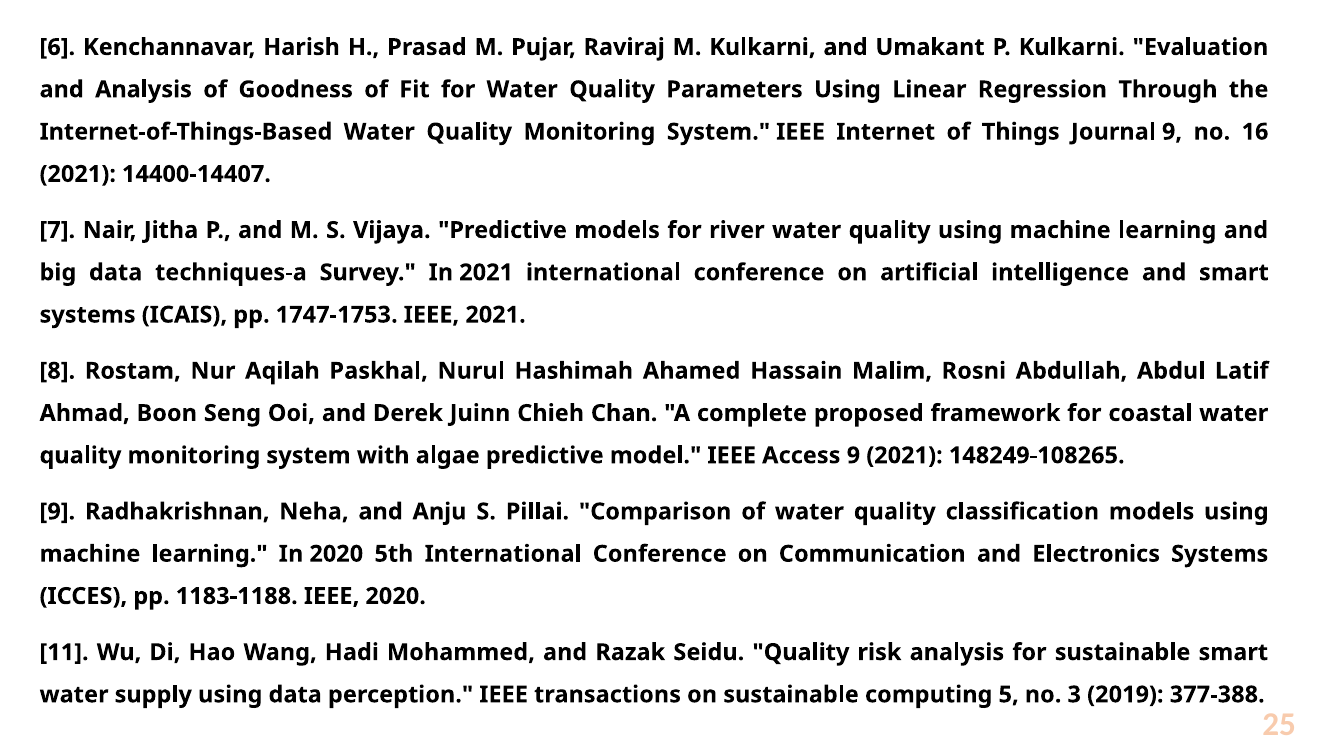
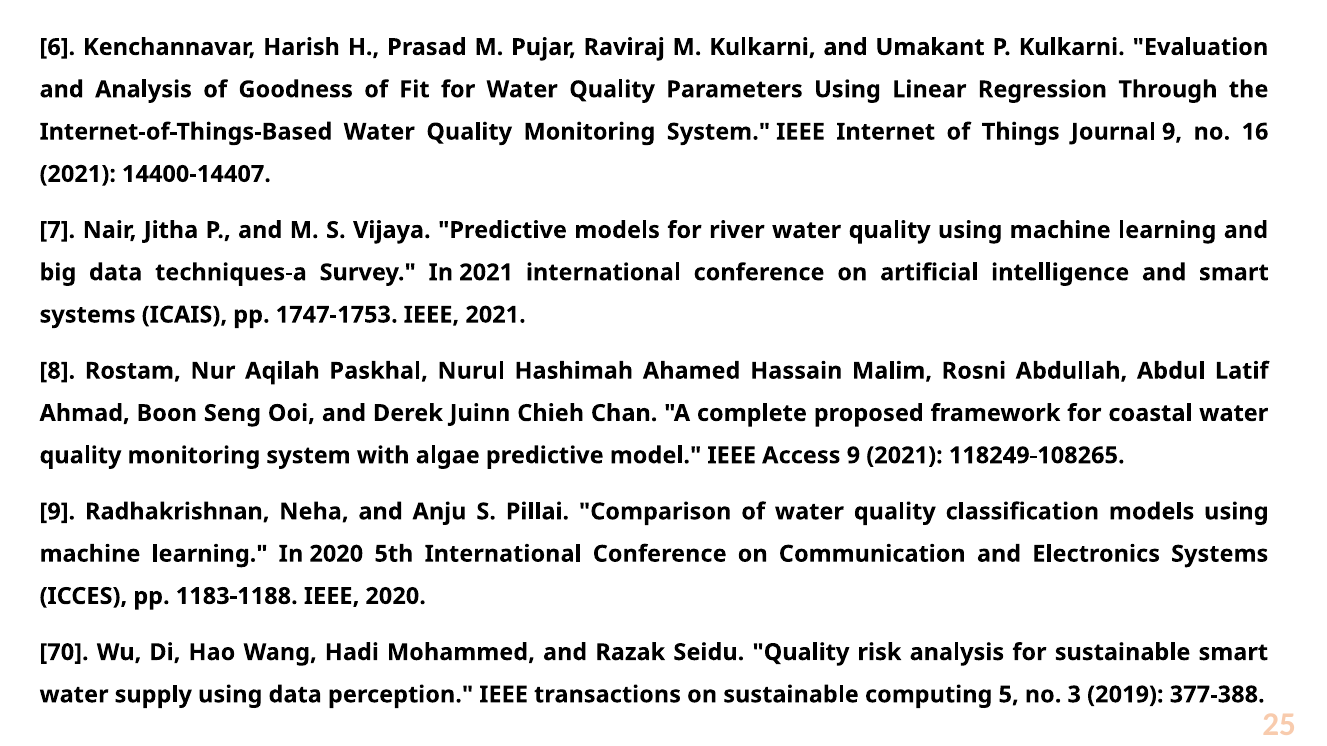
148249-108265: 148249-108265 -> 118249-108265 (1037, 456)
11: 11 -> 70 (64, 653)
